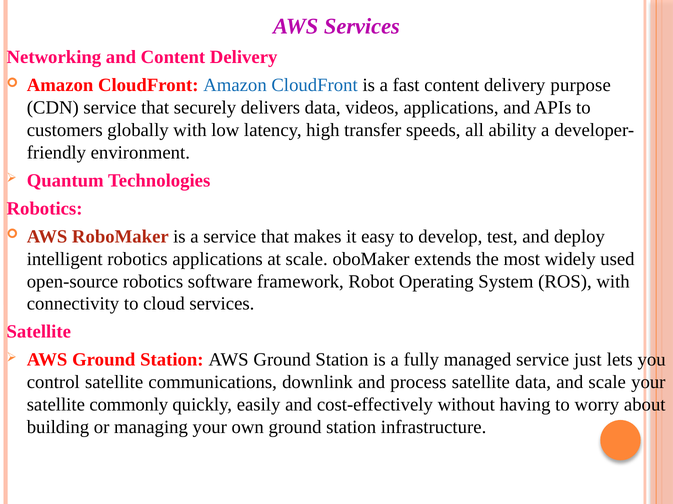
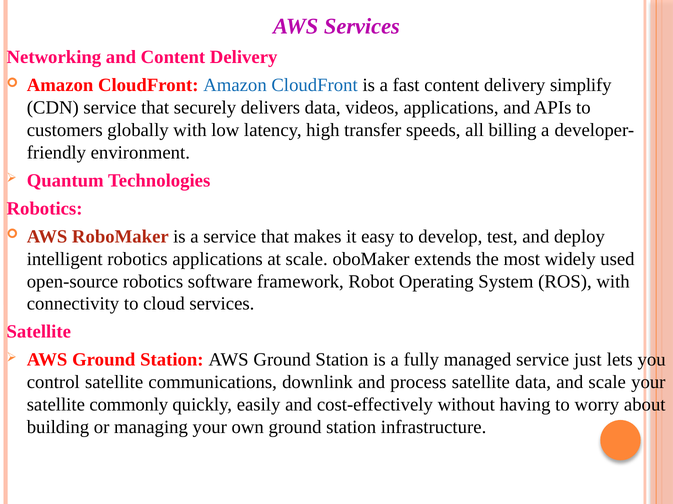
purpose: purpose -> simplify (581, 85)
ability: ability -> billing (513, 130)
